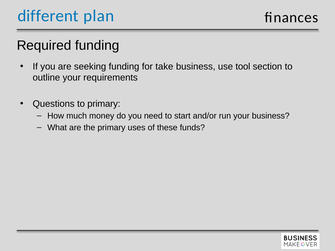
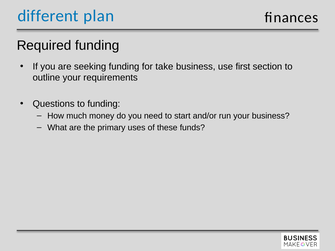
tool: tool -> first (243, 67)
to primary: primary -> funding (104, 104)
